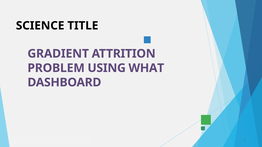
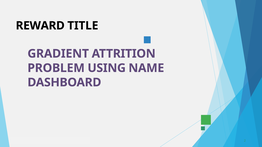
SCIENCE: SCIENCE -> REWARD (40, 26)
WHAT: WHAT -> NAME (146, 68)
